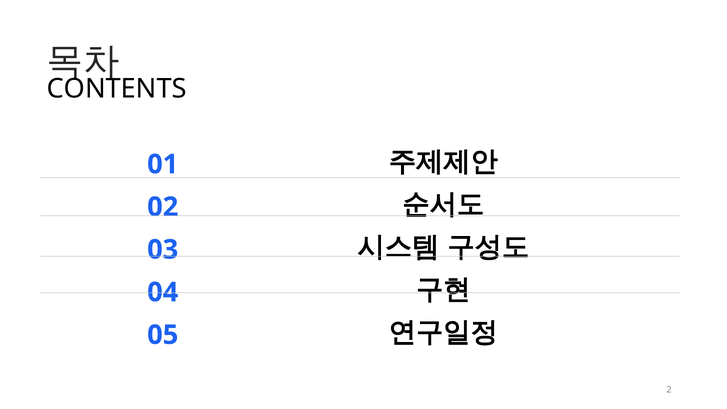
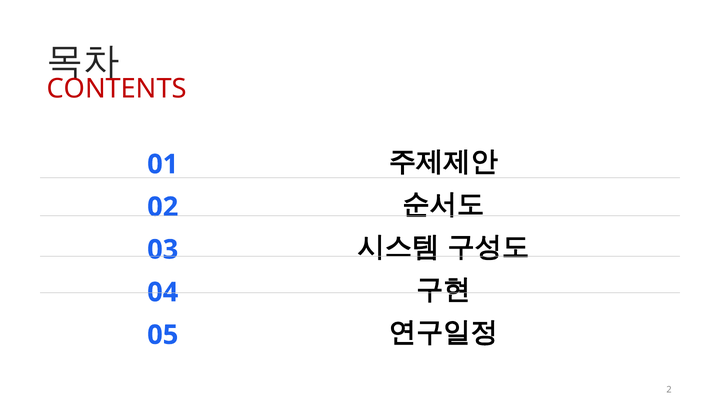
CONTENTS colour: black -> red (117, 89)
